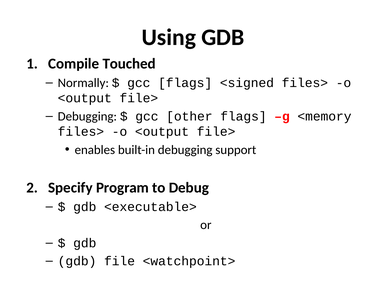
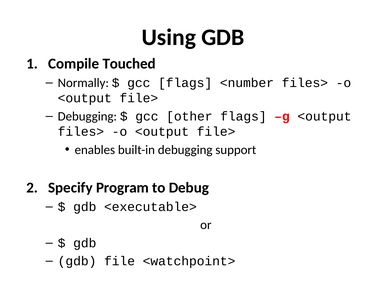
<signed: <signed -> <number (247, 83)
g <memory: <memory -> <output (324, 116)
